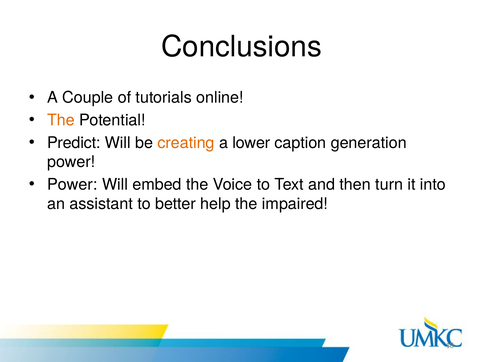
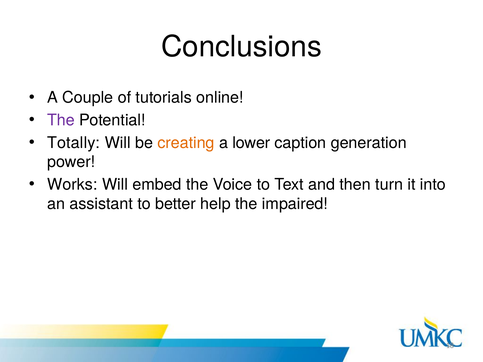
The colour: orange -> purple (61, 120)
Predict: Predict -> Totally (74, 143)
Power: Power -> Works (72, 185)
